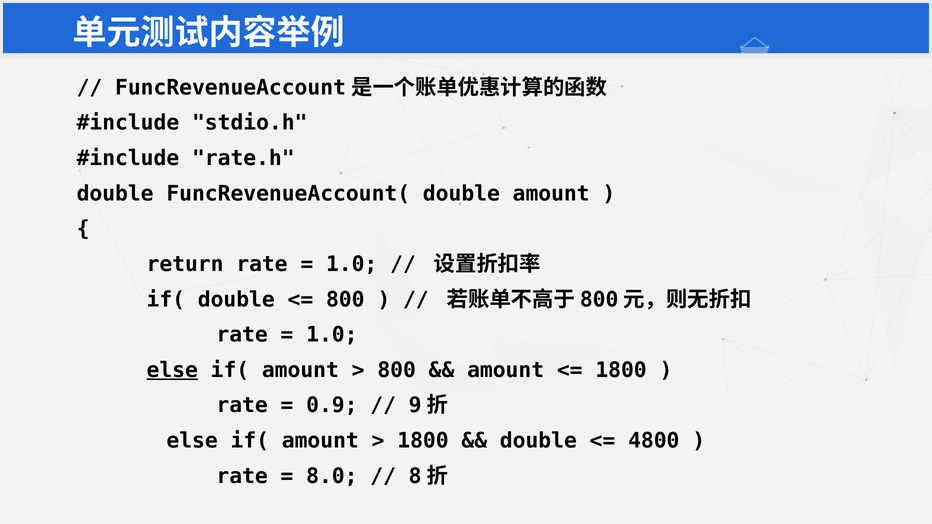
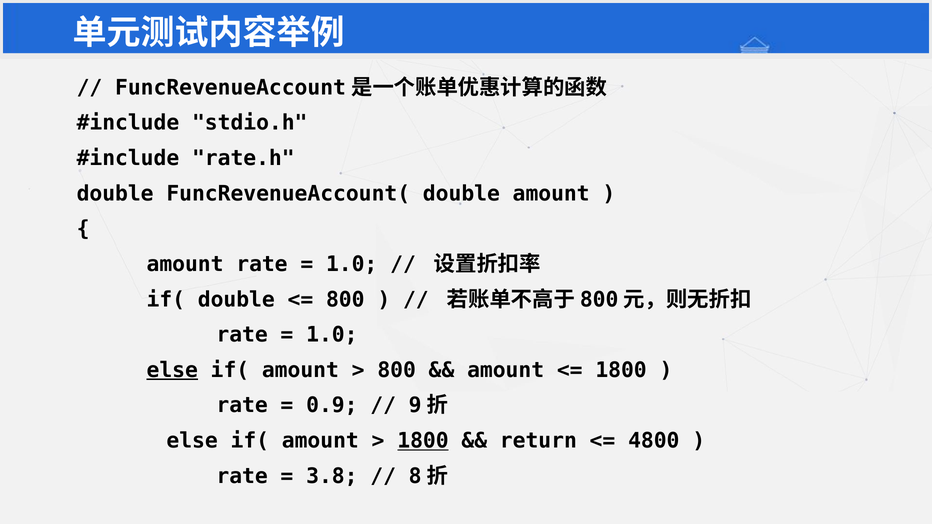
return: return -> amount (185, 264)
1800 underline: none -> present (423, 441)
double: double -> return (538, 441)
8.0: 8.0 -> 3.8 (332, 476)
